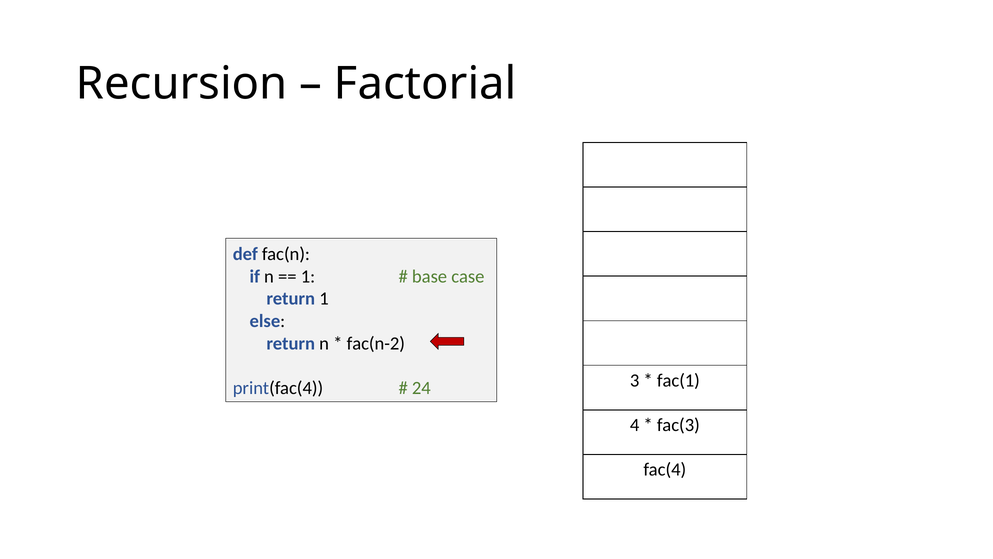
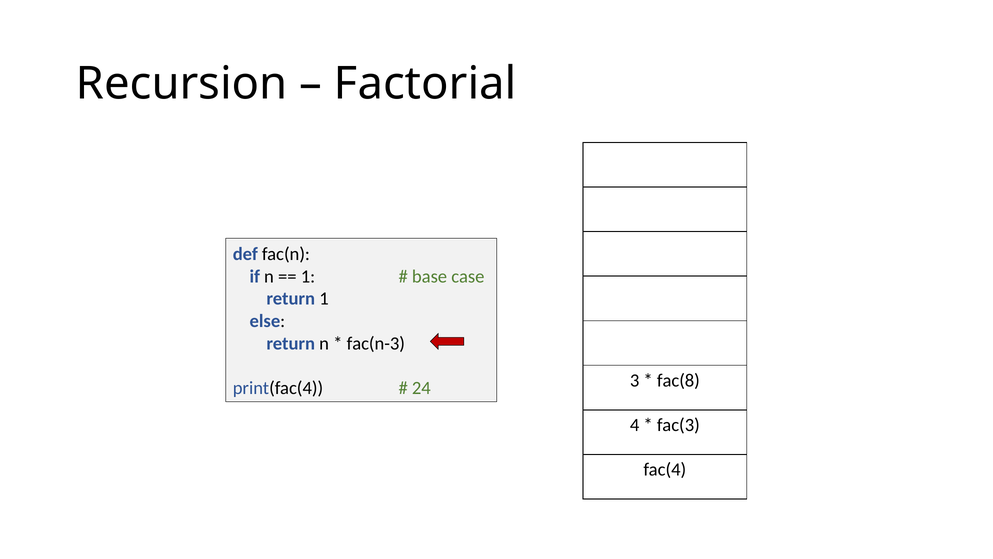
fac(n-2: fac(n-2 -> fac(n-3 (376, 343)
fac(1: fac(1 -> fac(8 (678, 380)
